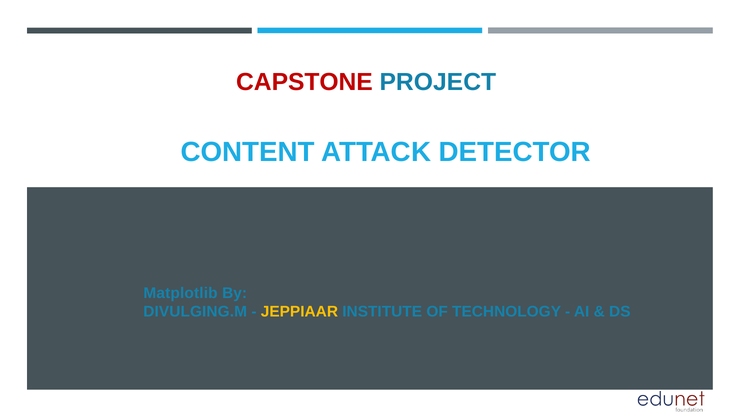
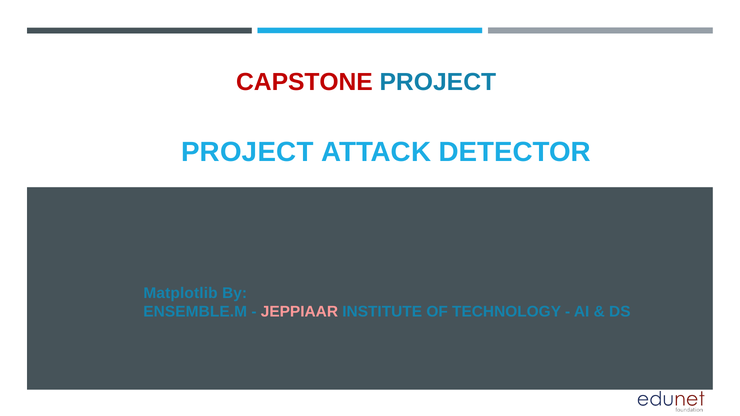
CONTENT: CONTENT -> PROJECT (247, 152)
DIVULGING.M: DIVULGING.M -> ENSEMBLE.M (195, 312)
JEPPIAAR colour: yellow -> pink (299, 312)
